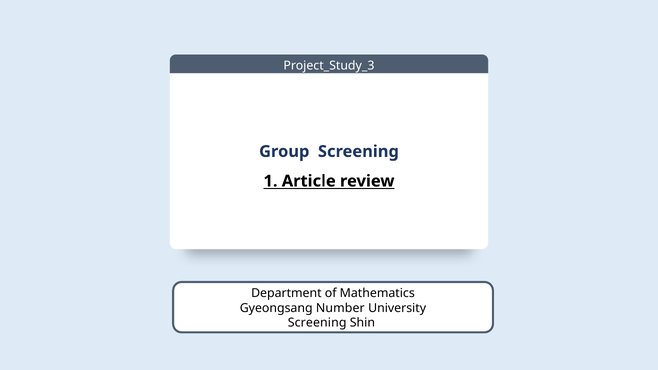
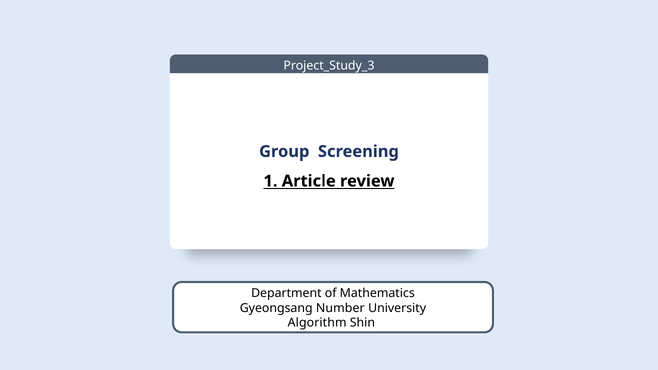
Screening: Screening -> Algorithm (317, 323)
